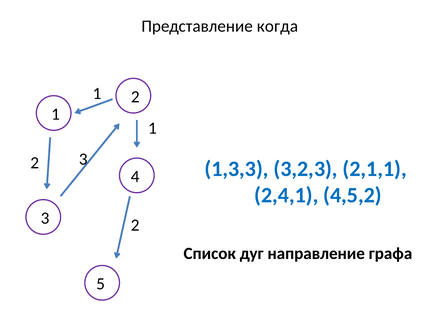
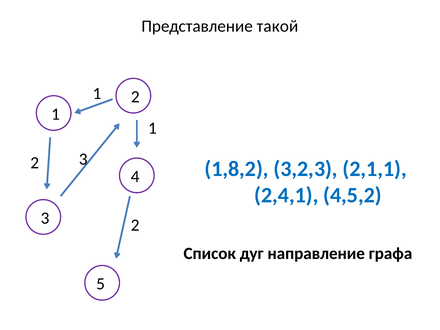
когда: когда -> такой (277, 26)
1,3,3: 1,3,3 -> 1,8,2 (237, 169)
